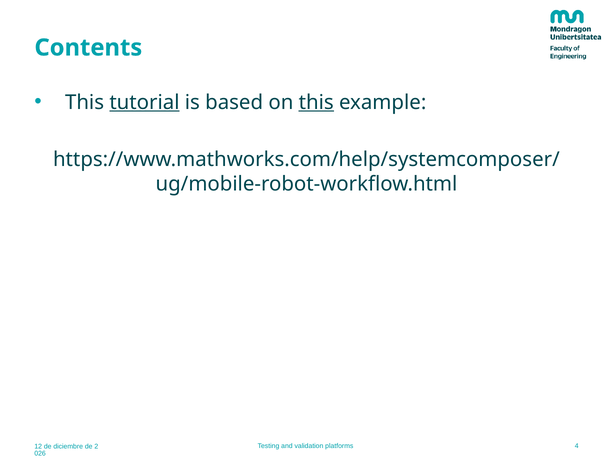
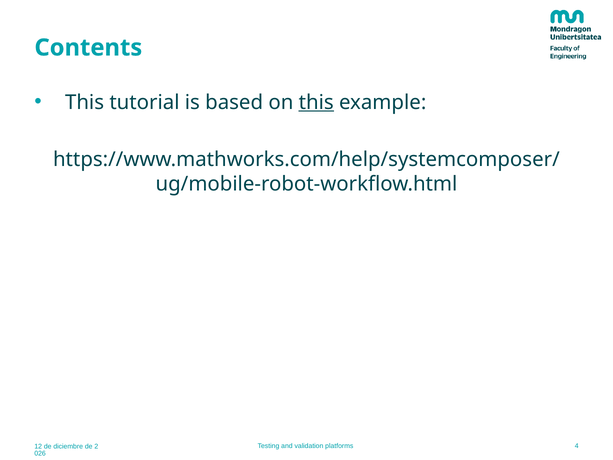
tutorial underline: present -> none (144, 102)
